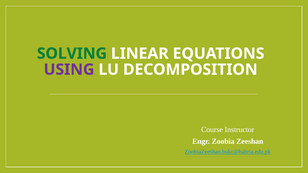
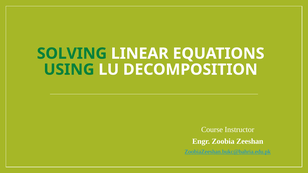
USING colour: purple -> green (69, 70)
